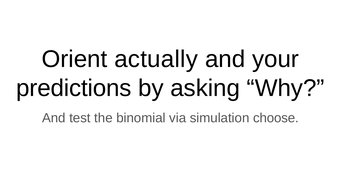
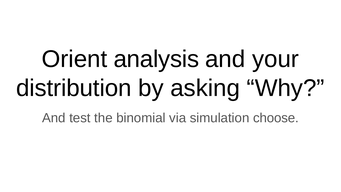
actually: actually -> analysis (156, 59)
predictions: predictions -> distribution (74, 88)
